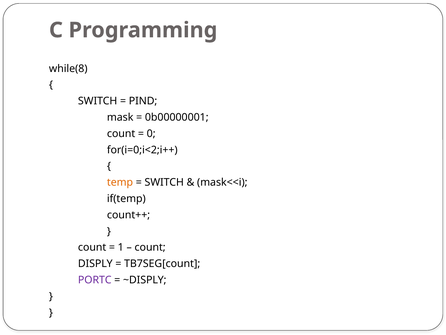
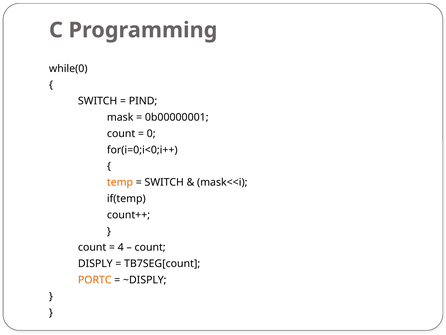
while(8: while(8 -> while(0 (68, 68)
for(i=0;i<2;i++: for(i=0;i<2;i++ -> for(i=0;i<0;i++ (142, 150)
1: 1 -> 4 (121, 247)
PORTC colour: purple -> orange (95, 280)
